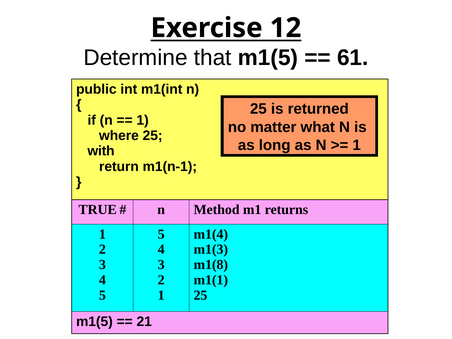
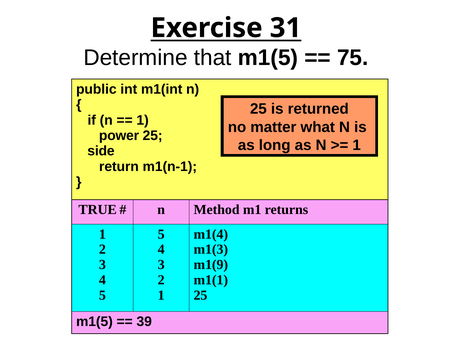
12: 12 -> 31 (286, 28)
61: 61 -> 75 (353, 58)
where: where -> power (119, 136)
with: with -> side (101, 151)
m1(8: m1(8 -> m1(9 (211, 265)
21: 21 -> 39 (144, 322)
